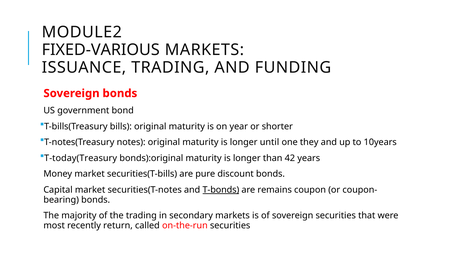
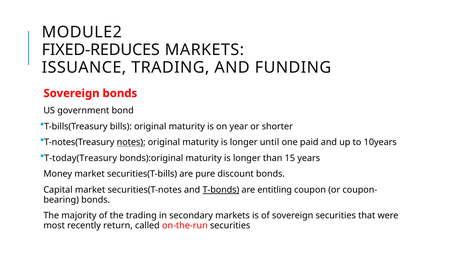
FIXED-VARIOUS: FIXED-VARIOUS -> FIXED-REDUCES (101, 50)
notes underline: none -> present (131, 143)
they: they -> paid (309, 143)
42: 42 -> 15 (290, 158)
remains: remains -> entitling (275, 190)
